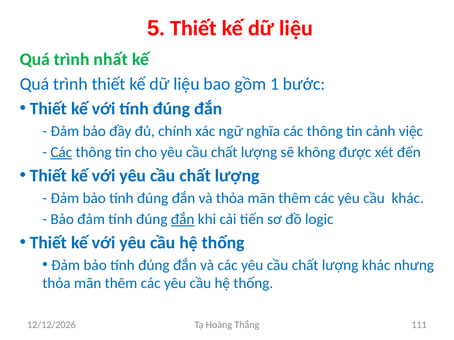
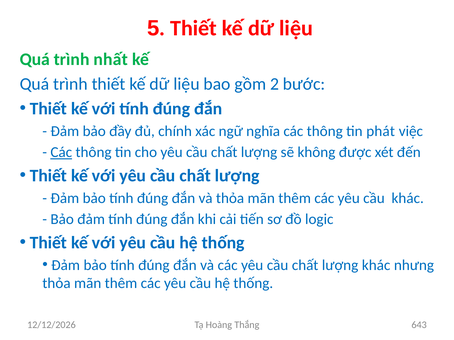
1: 1 -> 2 (275, 84)
cảnh: cảnh -> phát (381, 131)
đắn underline: present -> none (183, 220)
111: 111 -> 643 (419, 325)
